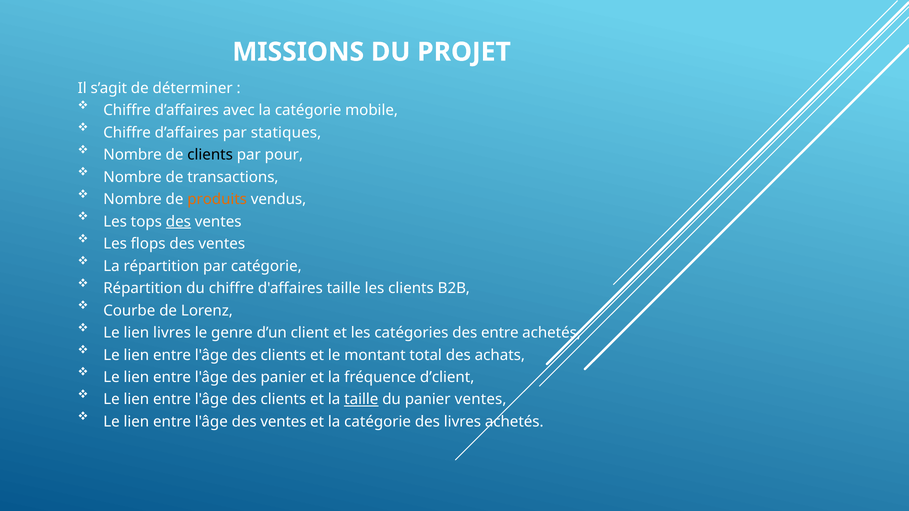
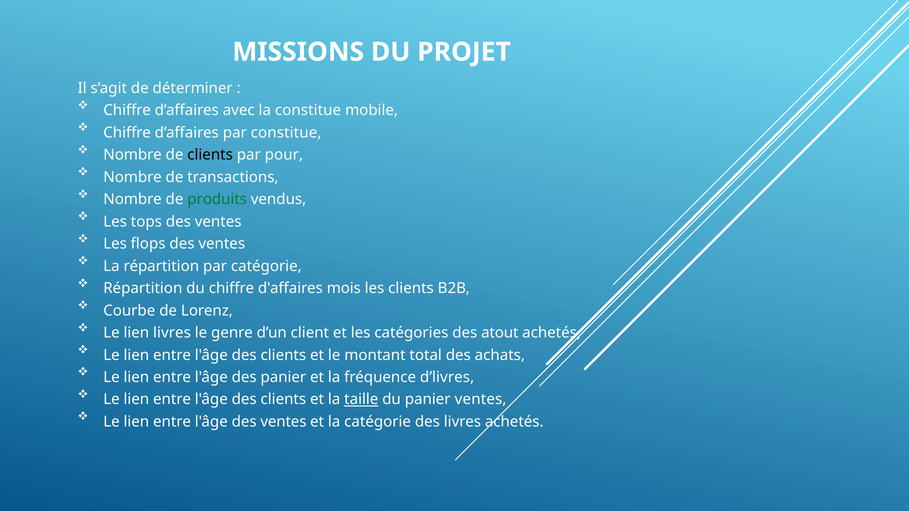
avec la catégorie: catégorie -> constitue (308, 110)
par statiques: statiques -> constitue (286, 133)
produits colour: orange -> green (217, 199)
des underline: present -> none (178, 222)
d'affaires taille: taille -> mois (344, 288)
des entre: entre -> atout (500, 333)
d’client: d’client -> d’livres (447, 377)
